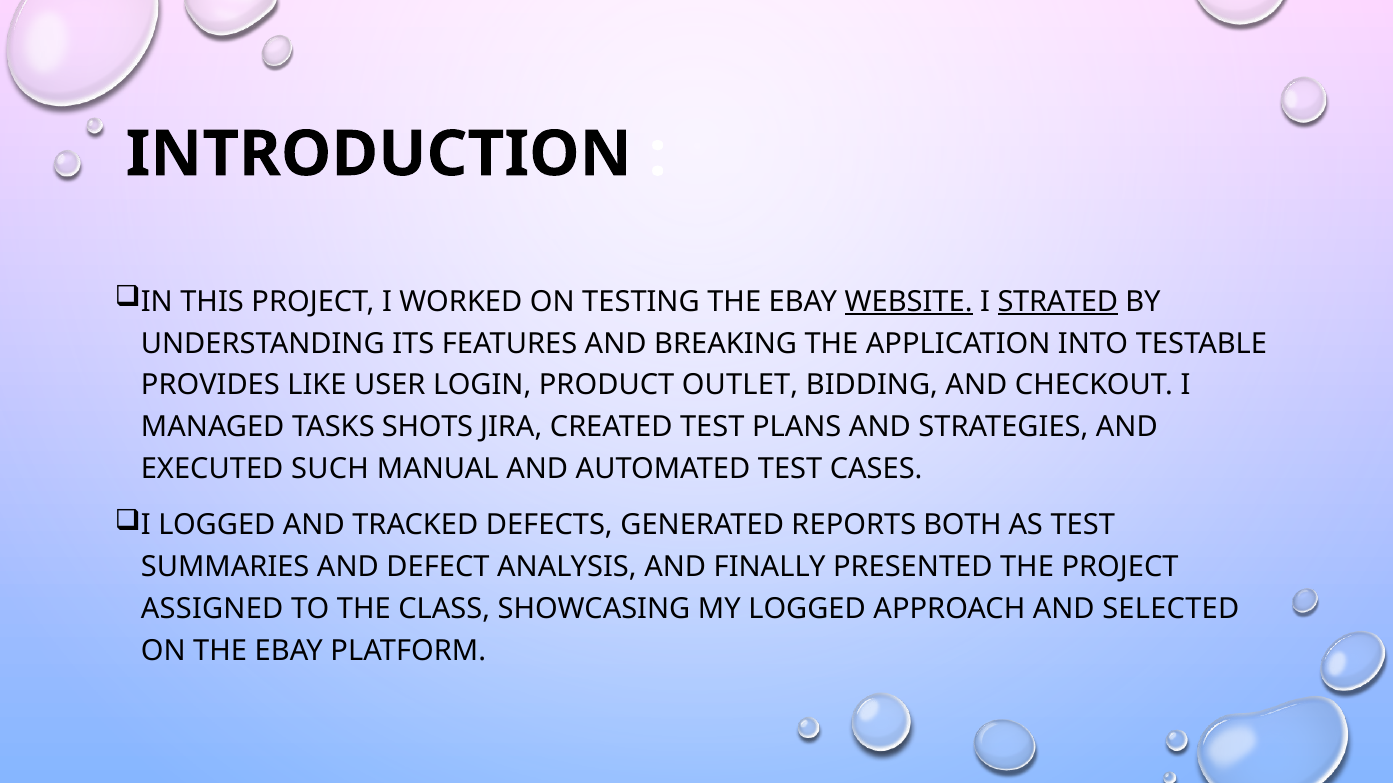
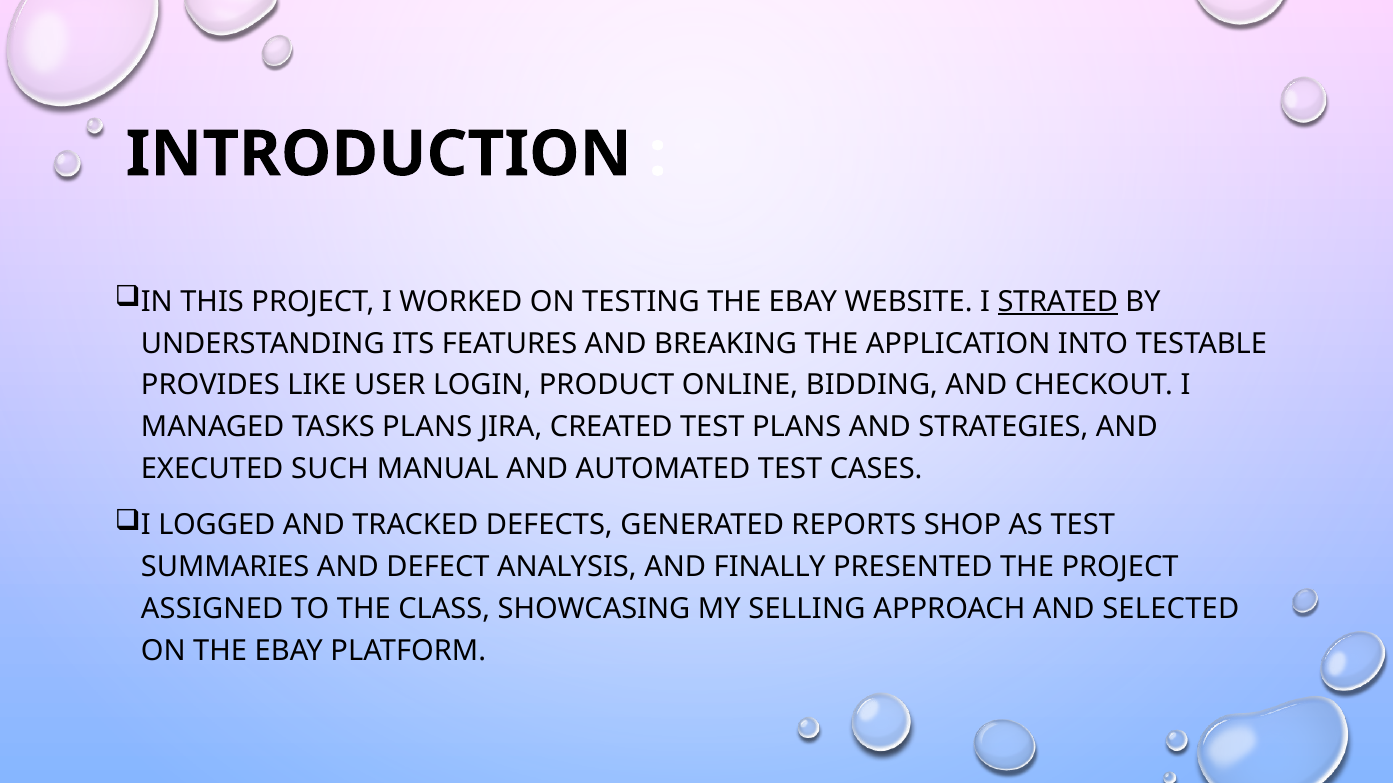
WEBSITE underline: present -> none (909, 302)
OUTLET: OUTLET -> ONLINE (740, 386)
TASKS SHOTS: SHOTS -> PLANS (427, 427)
BOTH: BOTH -> SHOP (962, 526)
MY LOGGED: LOGGED -> SELLING (807, 609)
